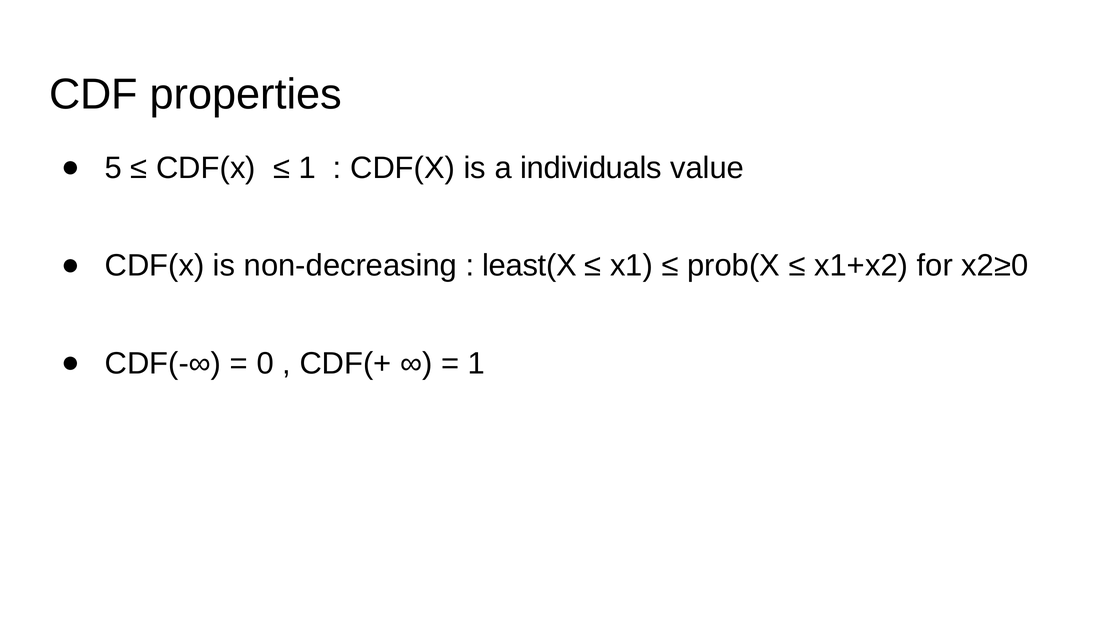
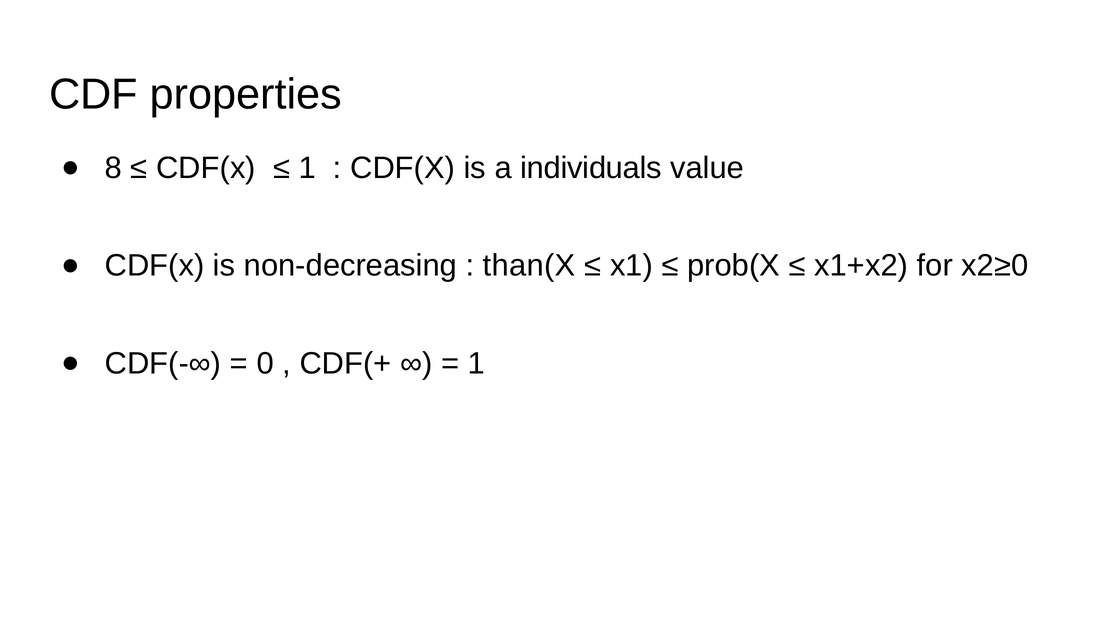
5: 5 -> 8 (113, 168)
least(X: least(X -> than(X (529, 266)
